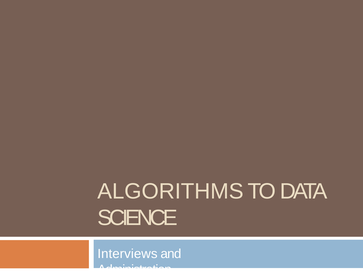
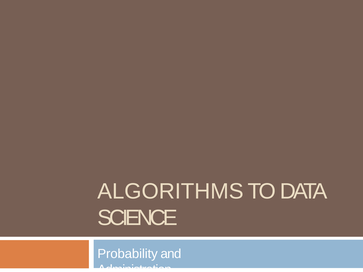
Interviews: Interviews -> Probability (128, 254)
